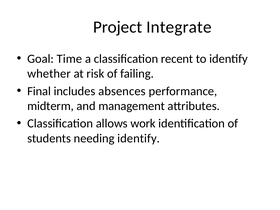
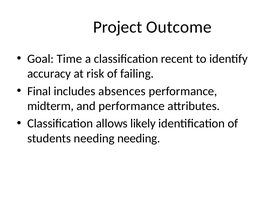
Integrate: Integrate -> Outcome (179, 27)
whether: whether -> accuracy (49, 74)
and management: management -> performance (132, 106)
work: work -> likely (143, 123)
needing identify: identify -> needing (139, 138)
